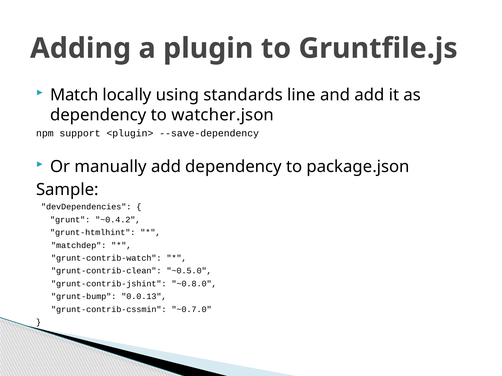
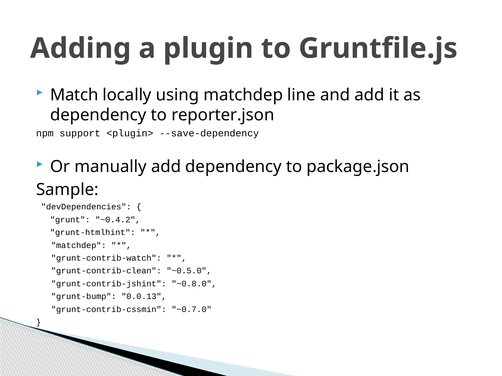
using standards: standards -> matchdep (243, 95)
watcher.json: watcher.json -> reporter.json (223, 115)
